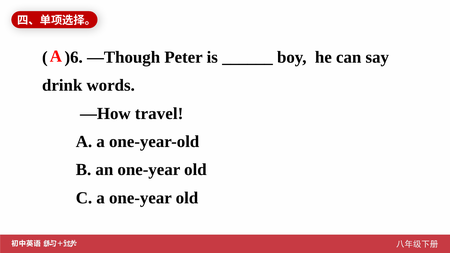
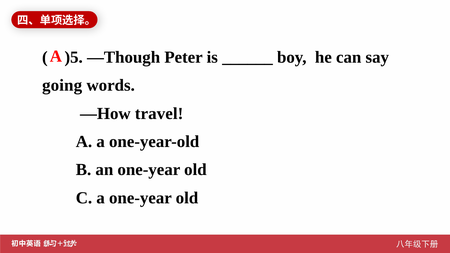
)6: )6 -> )5 (74, 57)
drink: drink -> going (62, 85)
